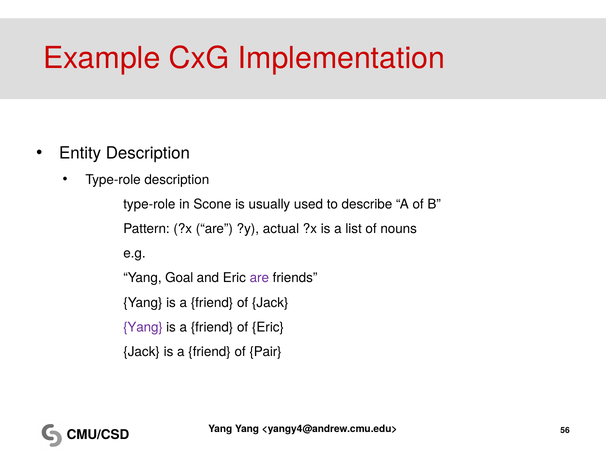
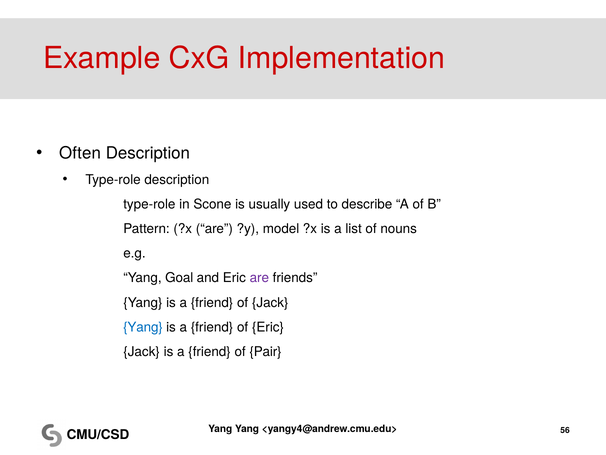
Entity: Entity -> Often (80, 153)
actual: actual -> model (281, 229)
Yang colour: purple -> blue (143, 327)
